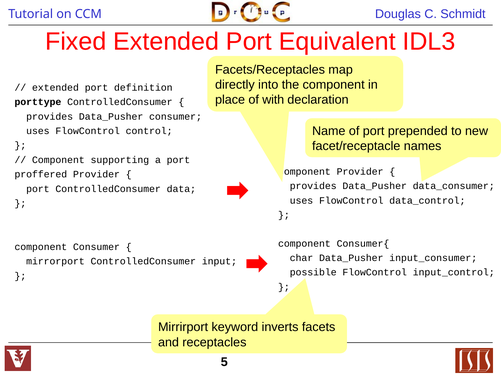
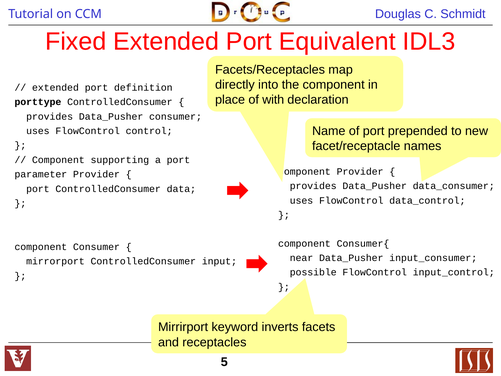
proffered: proffered -> parameter (41, 174)
char: char -> near (301, 258)
